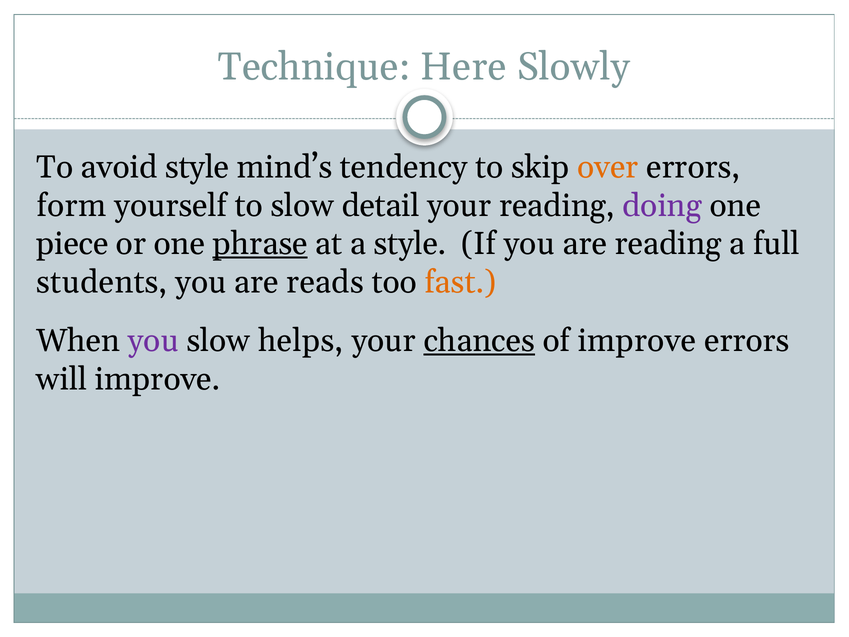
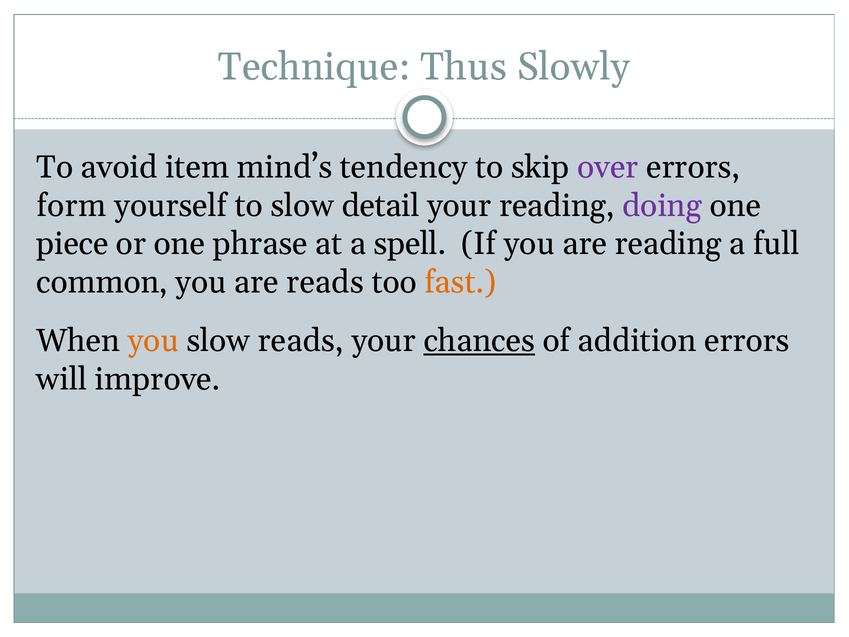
Here: Here -> Thus (464, 67)
avoid style: style -> item (197, 167)
over colour: orange -> purple (608, 167)
phrase underline: present -> none (260, 244)
a style: style -> spell (410, 244)
students: students -> common (102, 282)
you colour: purple -> orange (153, 341)
slow helps: helps -> reads (301, 341)
of improve: improve -> addition (637, 341)
